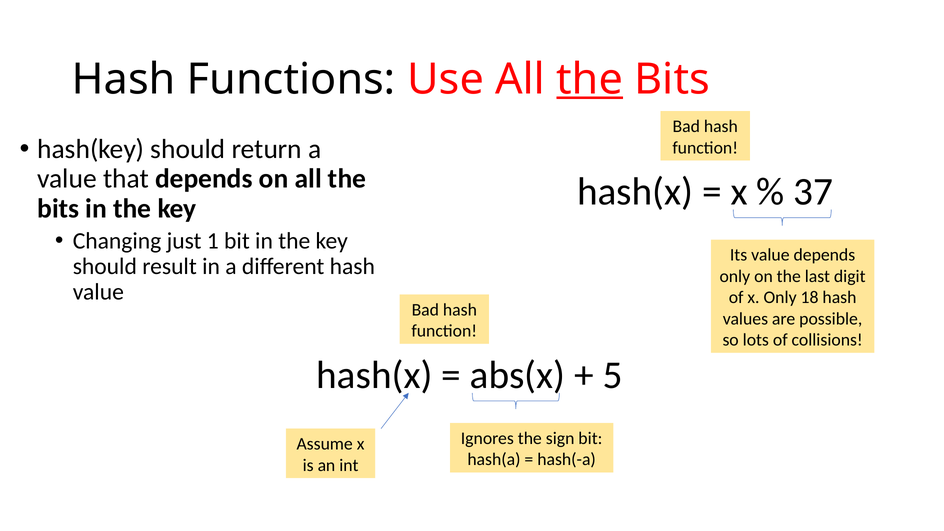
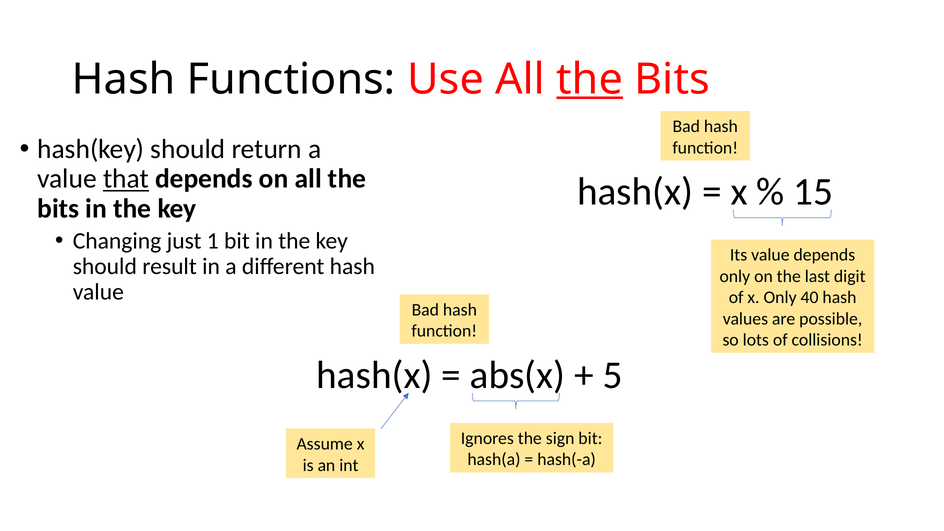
that underline: none -> present (126, 179)
37: 37 -> 15 (813, 192)
18: 18 -> 40 (810, 297)
